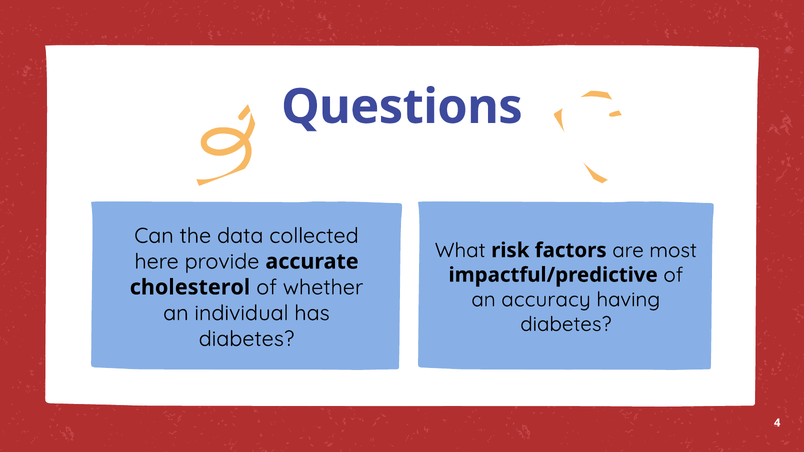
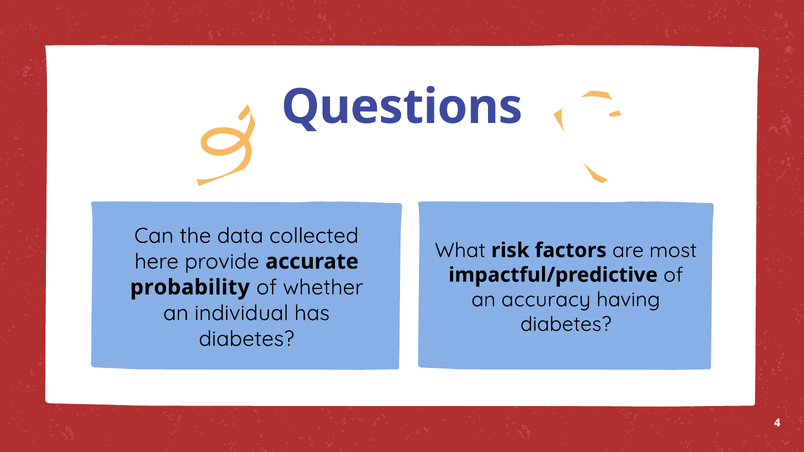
cholesterol: cholesterol -> probability (190, 287)
